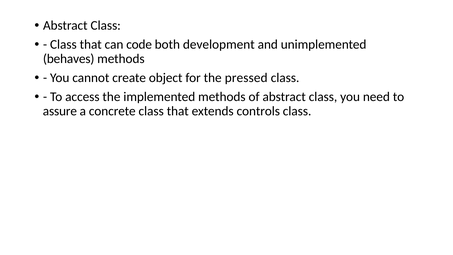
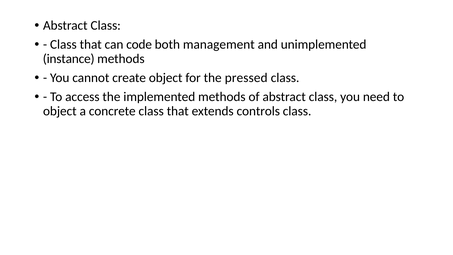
development: development -> management (219, 45)
behaves: behaves -> instance (69, 59)
assure: assure -> object (60, 111)
